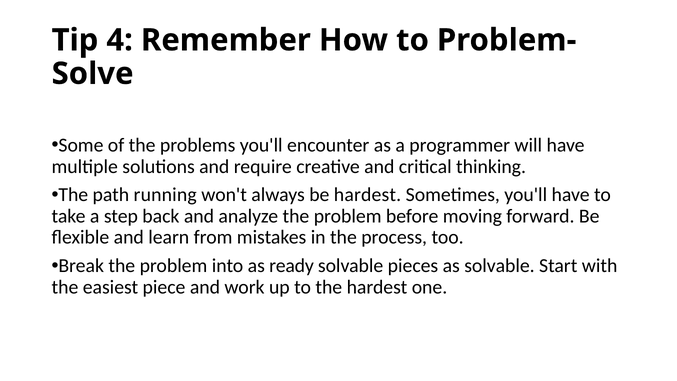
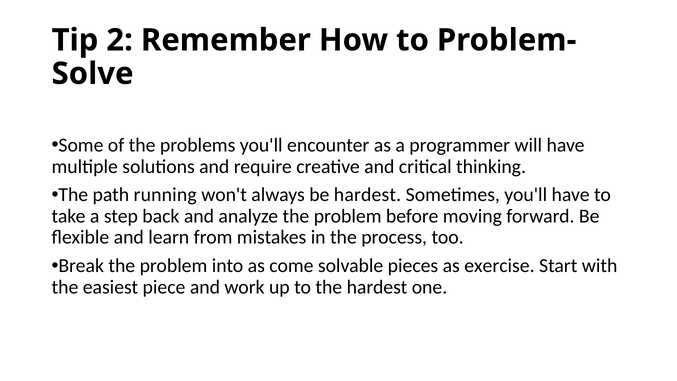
4: 4 -> 2 (120, 40)
ready: ready -> come (291, 266)
as solvable: solvable -> exercise (499, 266)
